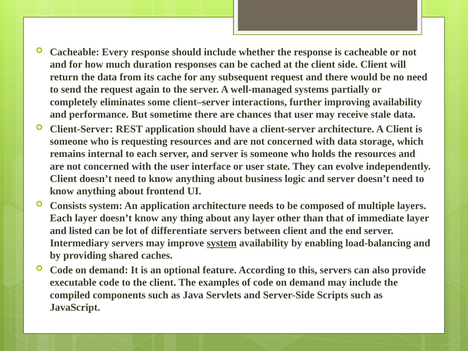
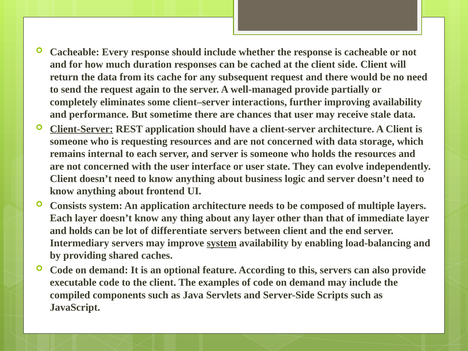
well-managed systems: systems -> provide (312, 89)
Client-Server underline: none -> present (82, 129)
and listed: listed -> holds (81, 231)
